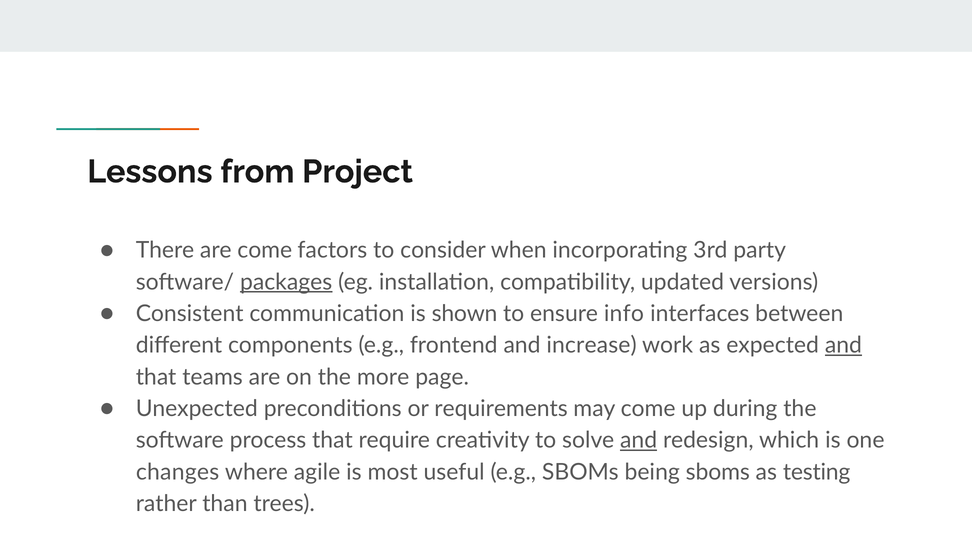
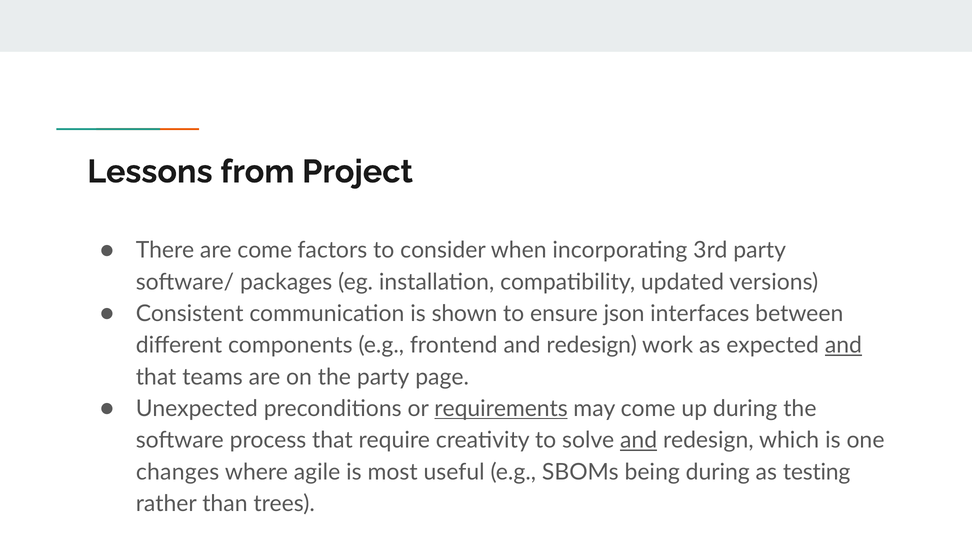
packages underline: present -> none (286, 282)
info: info -> json (624, 313)
frontend and increase: increase -> redesign (592, 345)
the more: more -> party (383, 377)
requirements underline: none -> present (501, 408)
being sboms: sboms -> during (718, 472)
